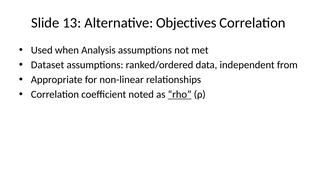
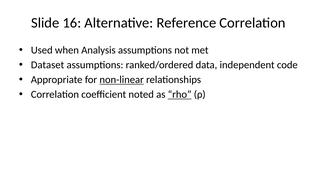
13: 13 -> 16 (72, 23)
Objectives: Objectives -> Reference (186, 23)
from: from -> code (287, 65)
non-linear underline: none -> present (122, 80)
